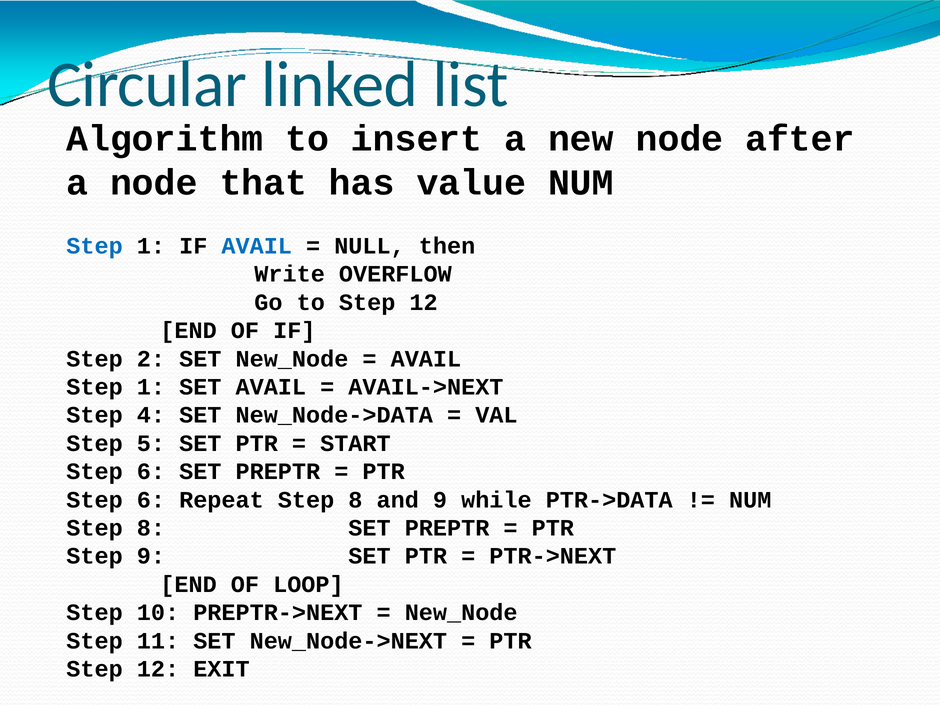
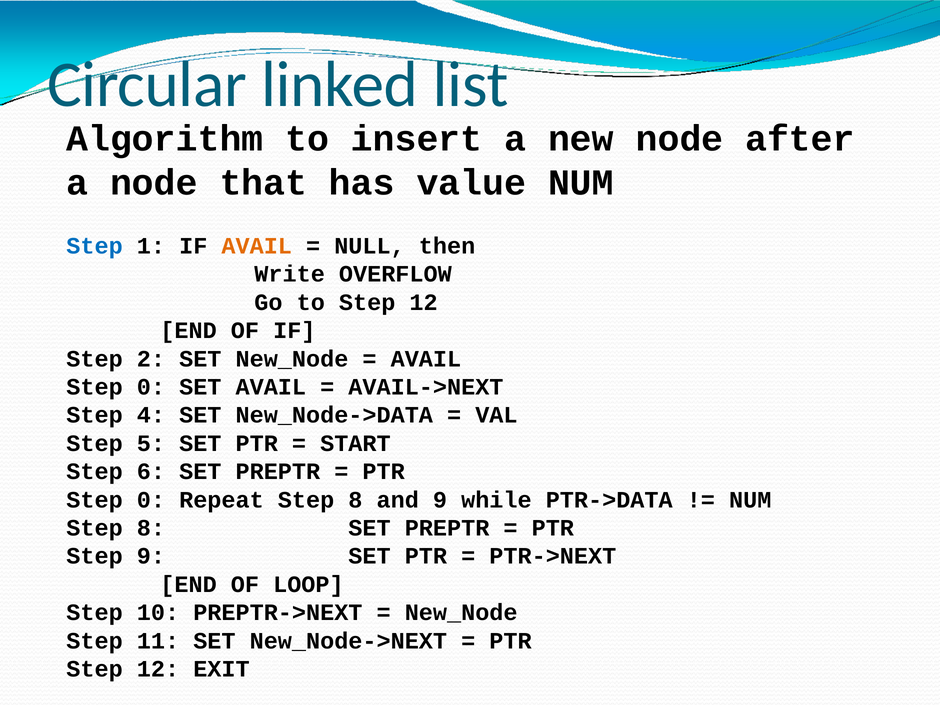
AVAIL colour: blue -> orange (257, 246)
1: 1 -> 0 (151, 387)
6: 6 -> 0 (151, 500)
